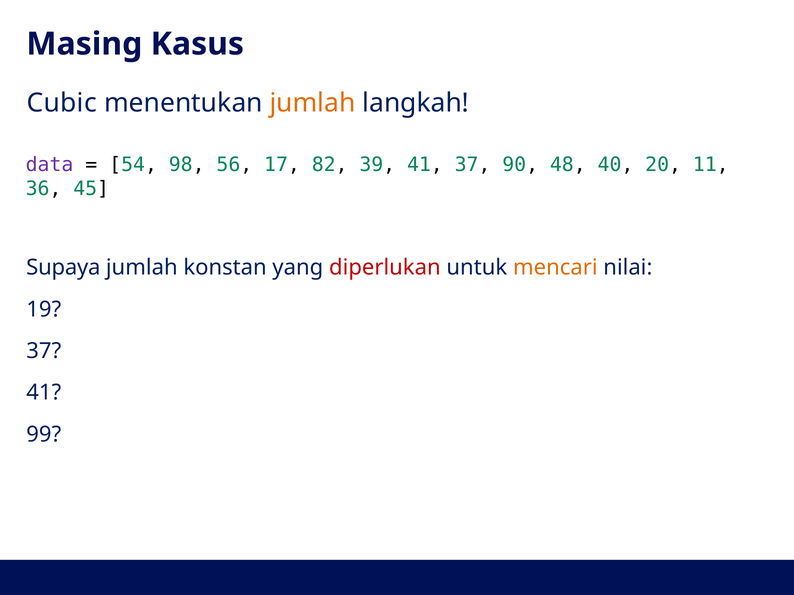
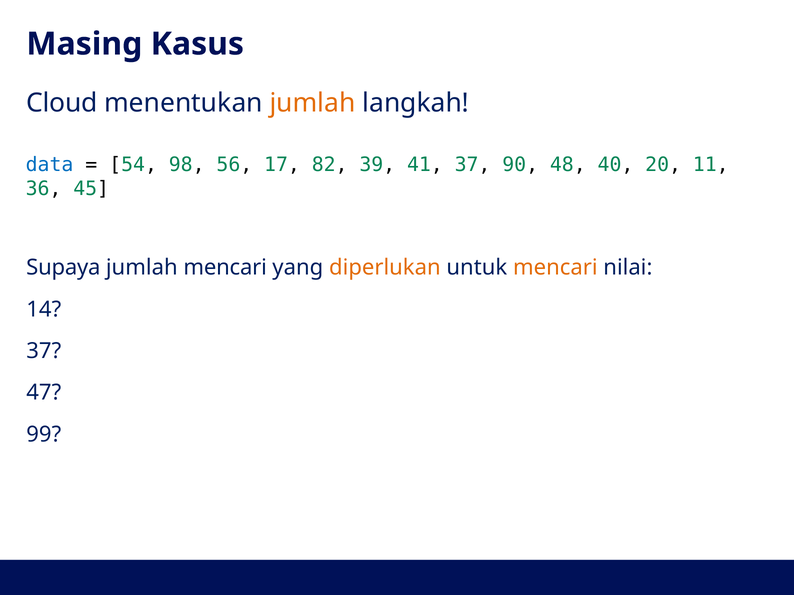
Cubic: Cubic -> Cloud (62, 103)
data colour: purple -> blue (50, 165)
jumlah konstan: konstan -> mencari (225, 268)
diperlukan colour: red -> orange (385, 268)
19: 19 -> 14 (44, 310)
41: 41 -> 47 (44, 393)
